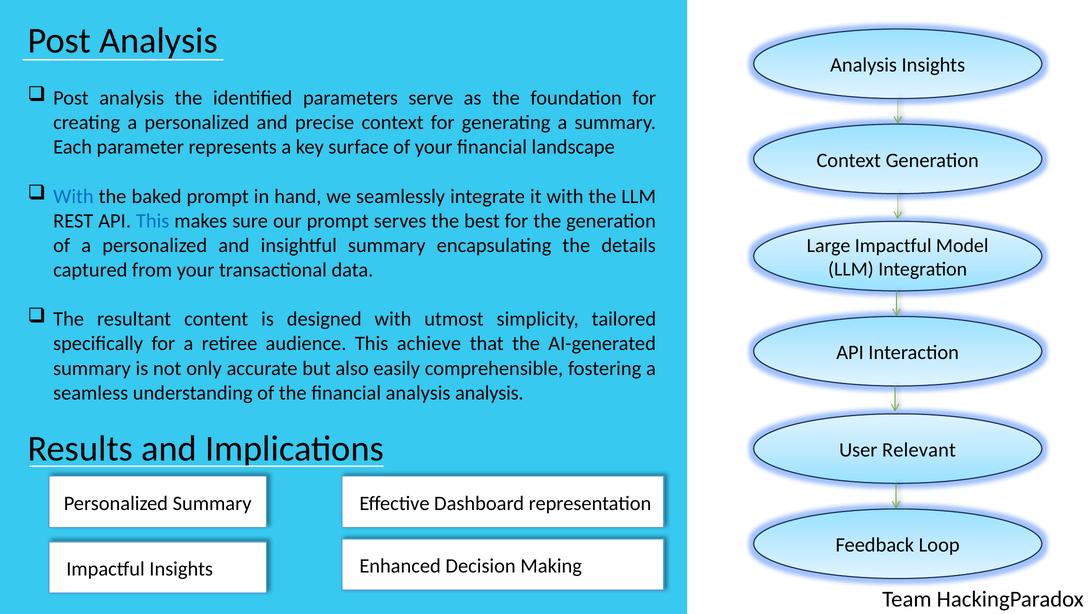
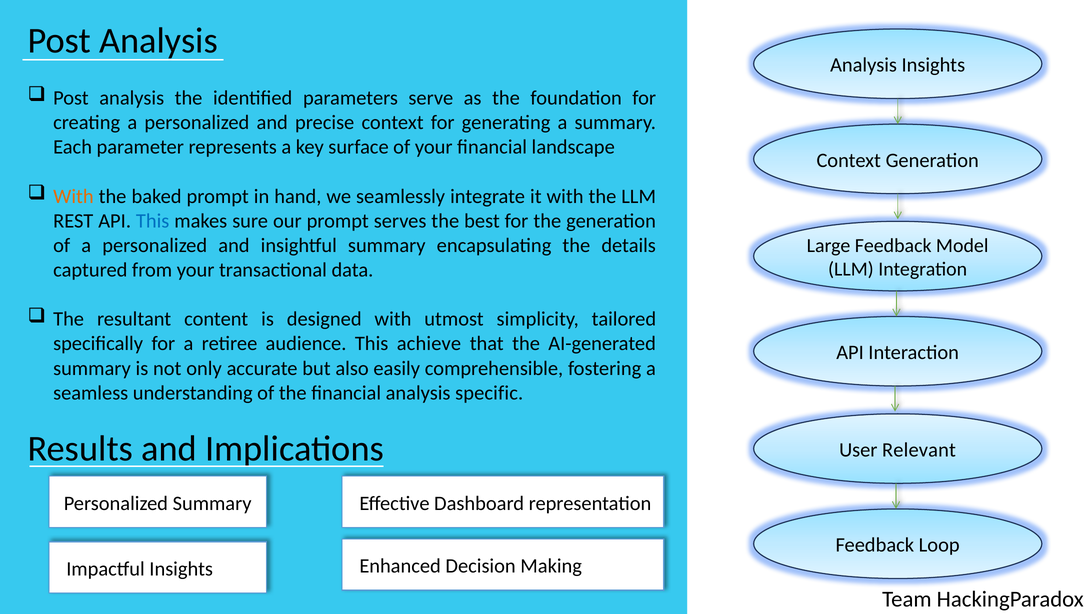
With colour: blue -> orange (73, 196)
Large Impactful: Impactful -> Feedback (893, 245)
analysis analysis: analysis -> specific (489, 393)
